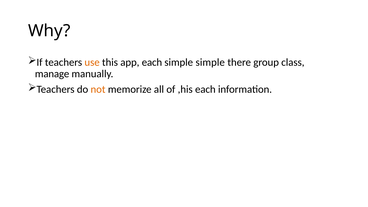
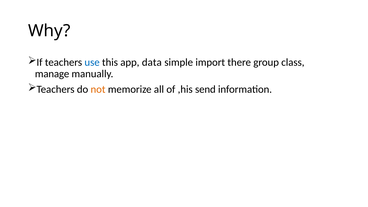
use colour: orange -> blue (92, 62)
app each: each -> data (152, 62)
simple simple: simple -> import (210, 62)
,his each: each -> send (205, 89)
